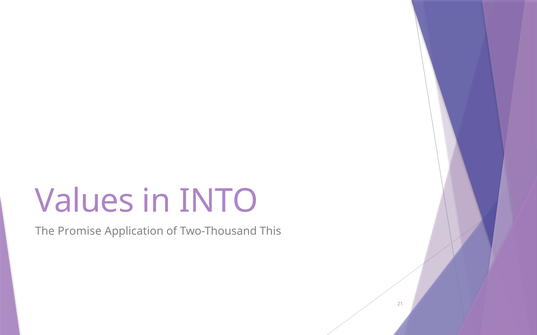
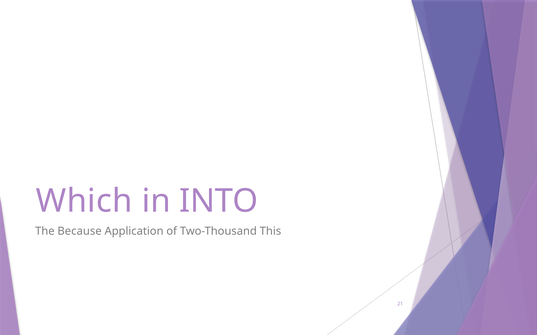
Values: Values -> Which (84, 201)
Promise: Promise -> Because (80, 232)
